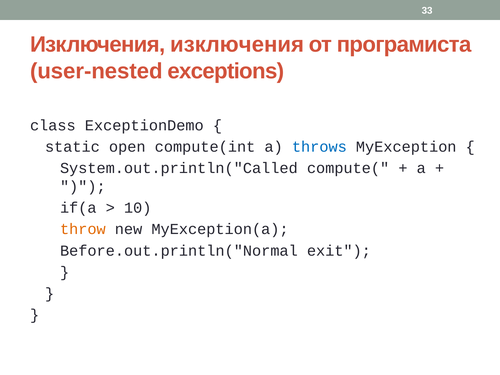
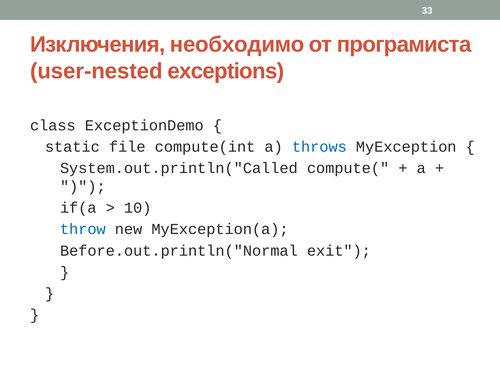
Изключения изключения: изключения -> необходимо (237, 44)
open: open -> file (127, 147)
throw colour: orange -> blue (83, 229)
